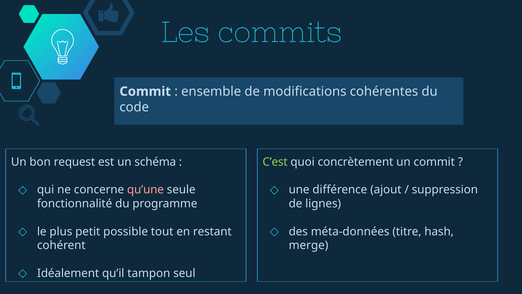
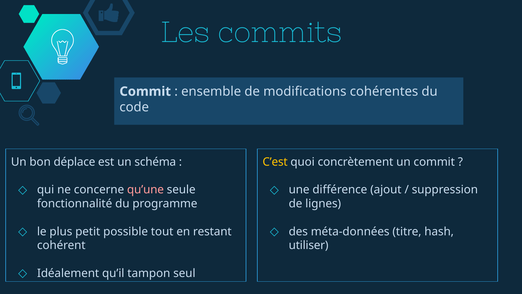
request: request -> déplace (74, 162)
C’est colour: light green -> yellow (275, 162)
merge: merge -> utiliser (309, 245)
